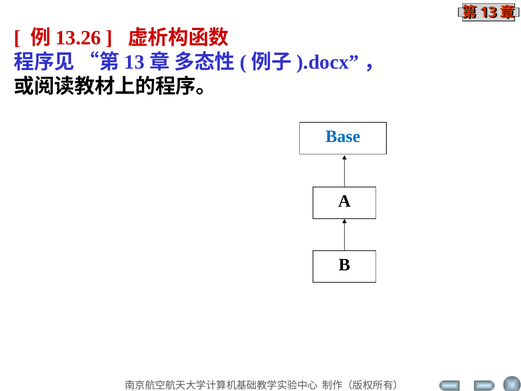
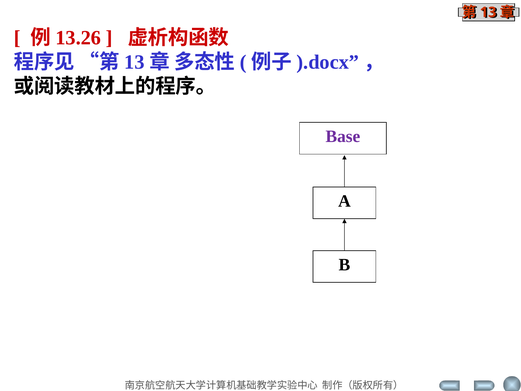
Base colour: blue -> purple (343, 136)
